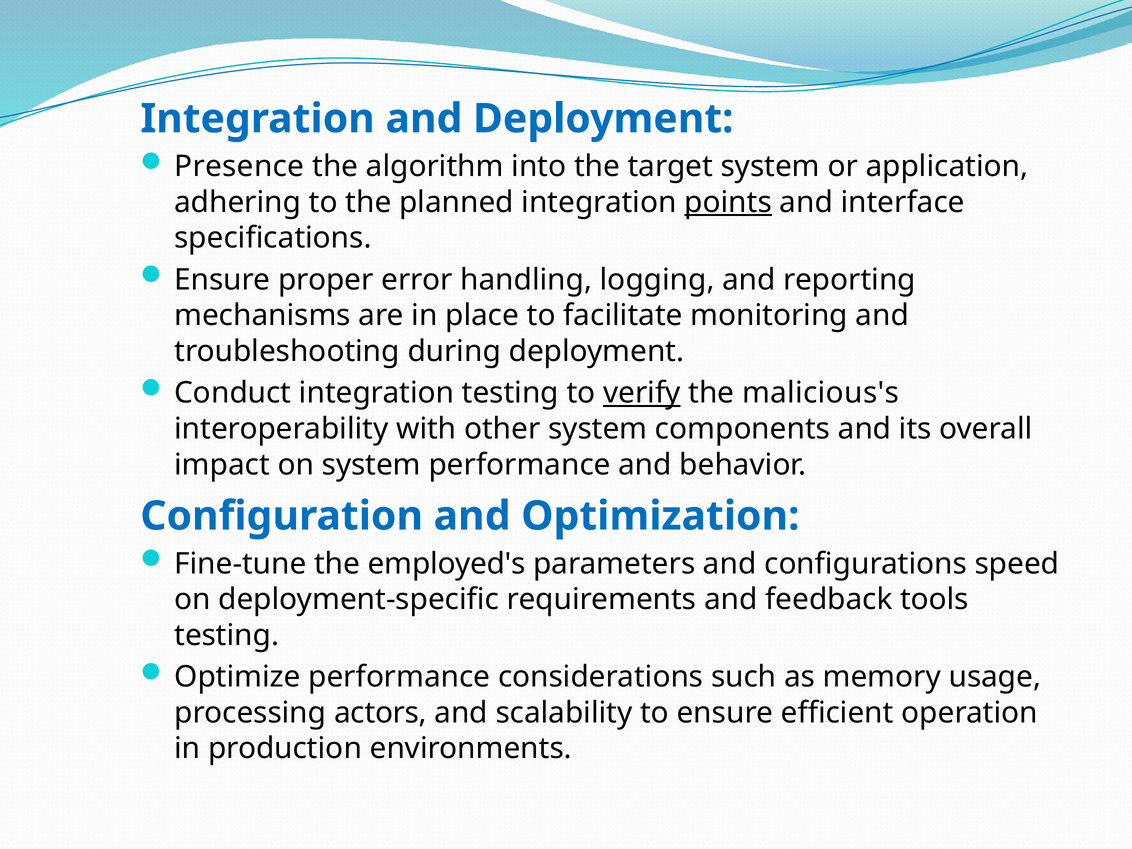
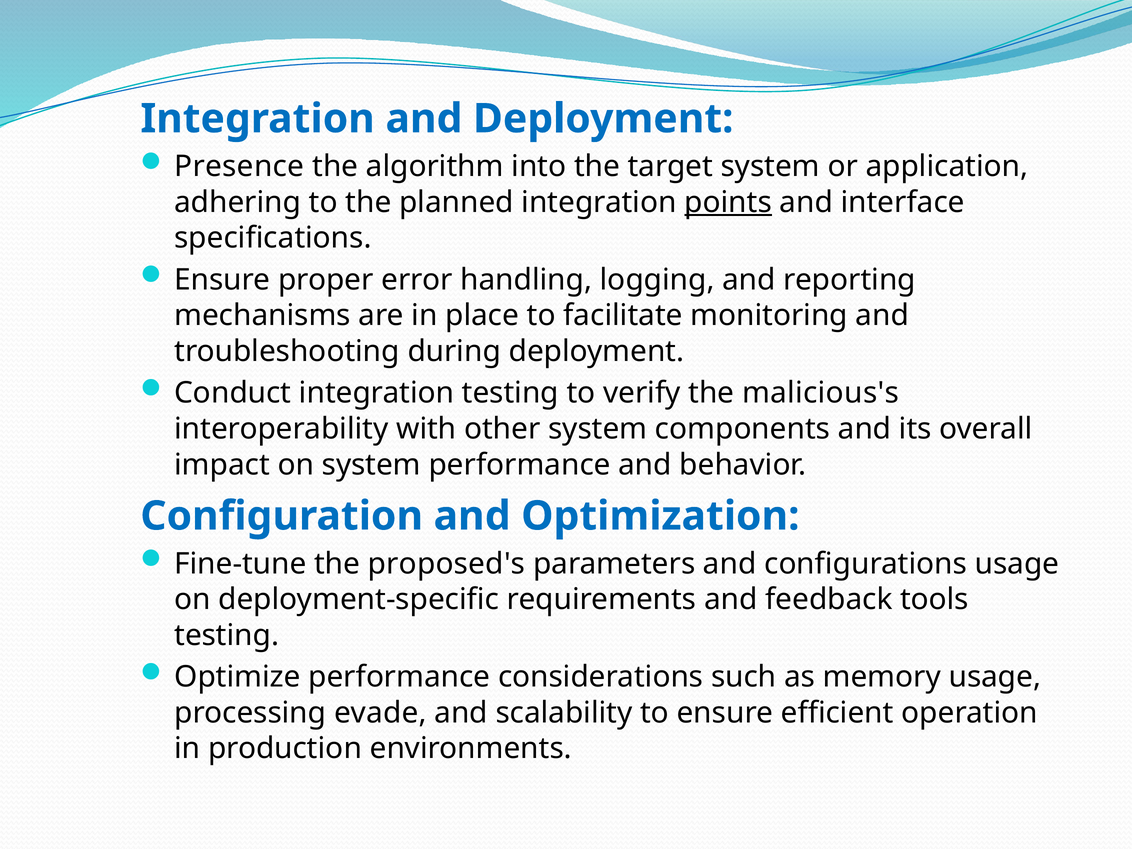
verify underline: present -> none (642, 393)
employed's: employed's -> proposed's (447, 564)
configurations speed: speed -> usage (1017, 564)
actors: actors -> evade (380, 713)
